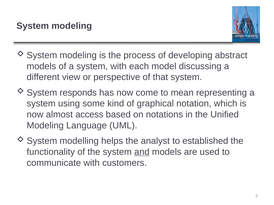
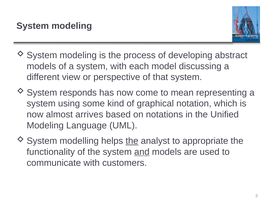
access: access -> arrives (89, 115)
the underline: none -> present (132, 141)
established: established -> appropriate (205, 141)
